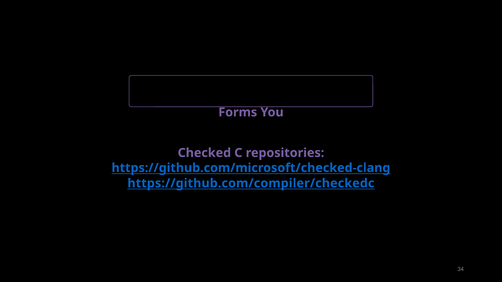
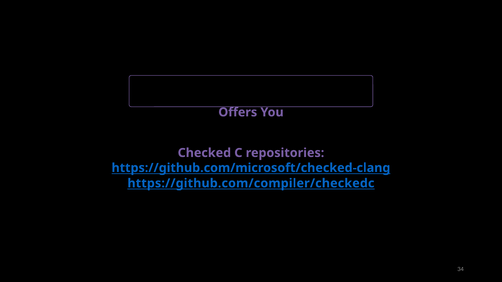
Forms: Forms -> Offers (238, 112)
